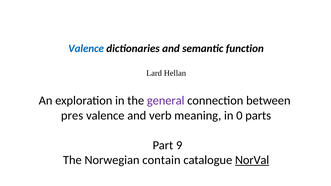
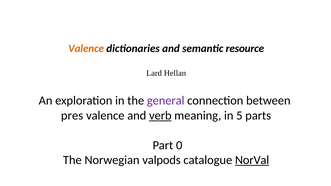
Valence colour: blue -> orange (86, 48)
function: function -> resource (245, 48)
verb underline: none -> present (160, 116)
0: 0 -> 5 (239, 116)
9: 9 -> 0 (179, 145)
contain: contain -> valpods (161, 160)
